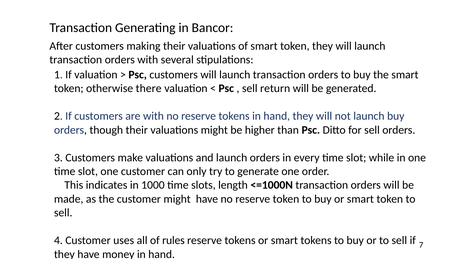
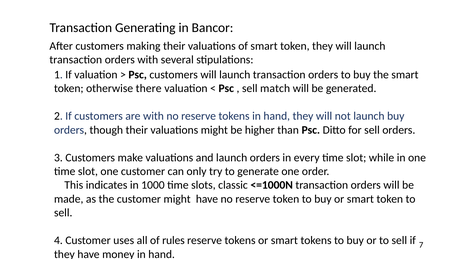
return: return -> match (275, 89)
length: length -> classic (233, 185)
